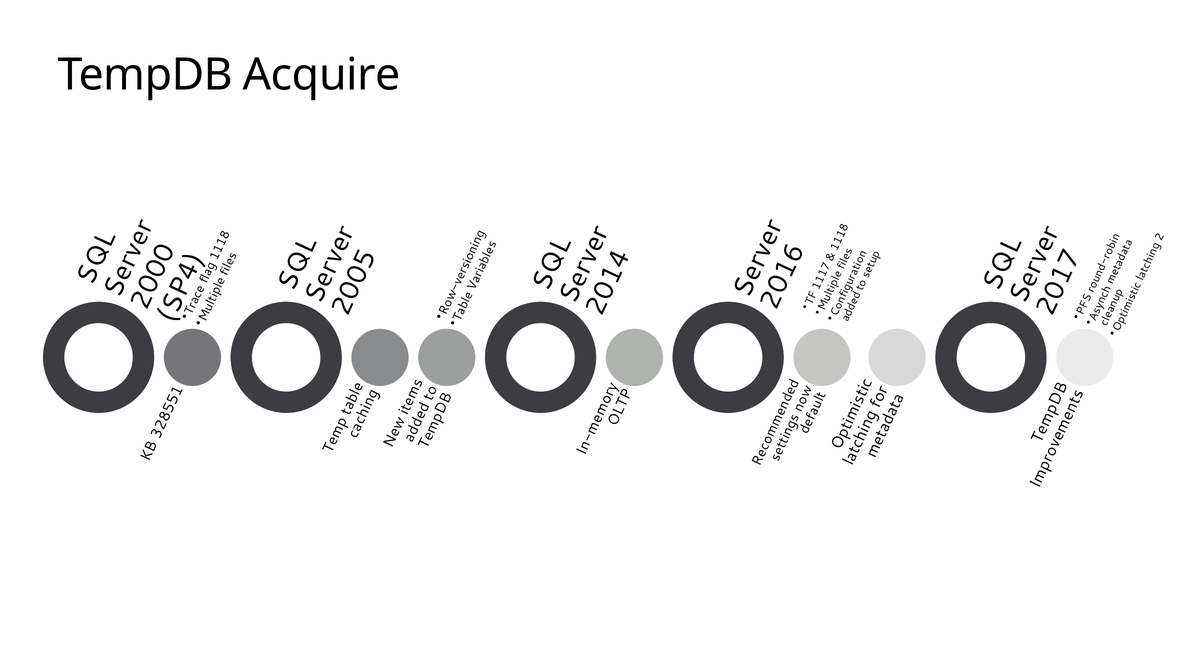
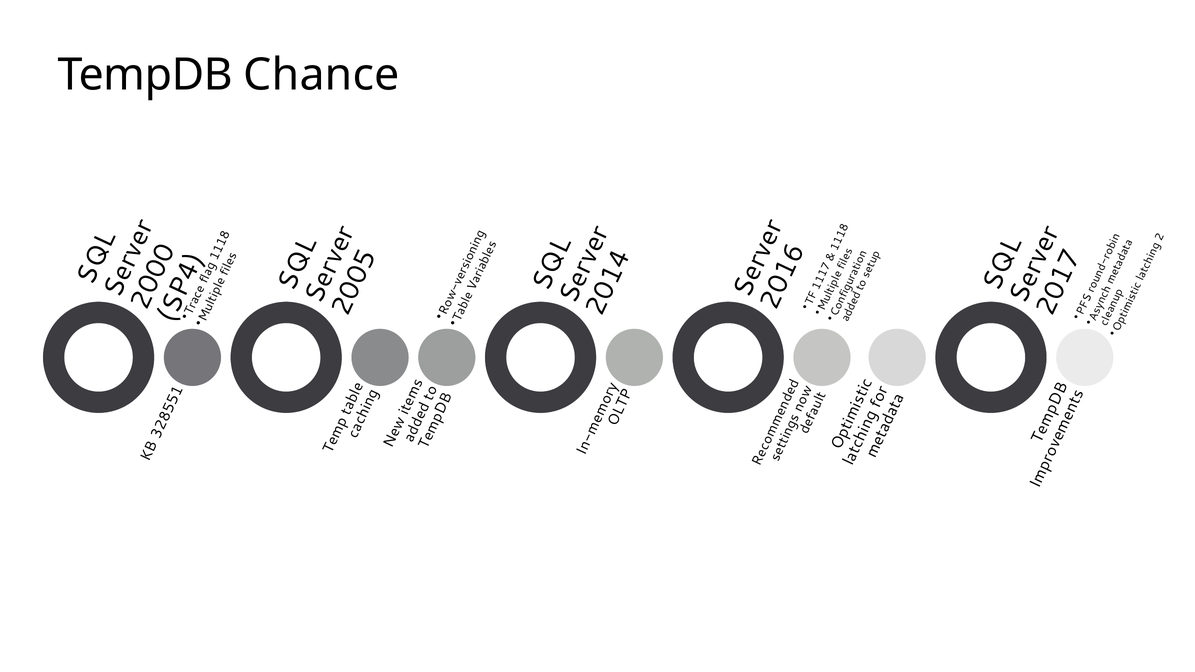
Acquire: Acquire -> Chance (321, 75)
